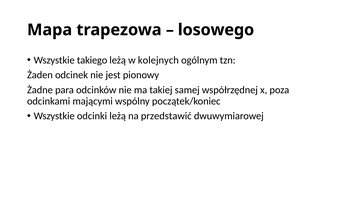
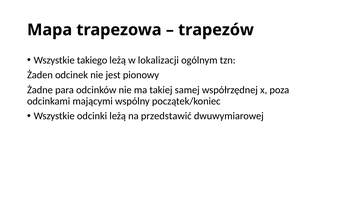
losowego: losowego -> trapezów (216, 30)
kolejnych: kolejnych -> lokalizacji (158, 60)
